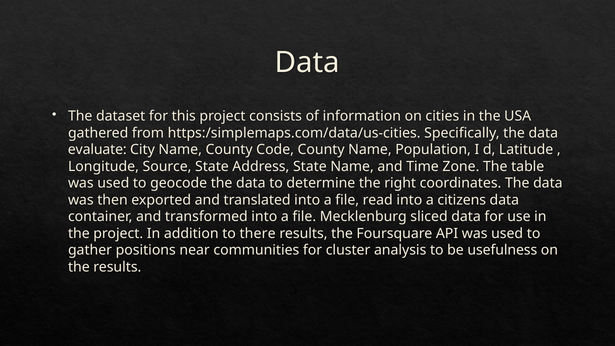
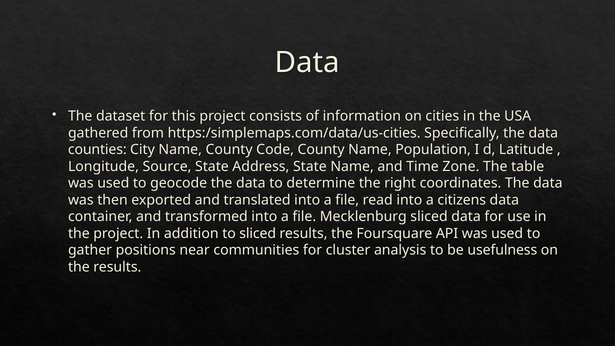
evaluate: evaluate -> counties (97, 150)
to there: there -> sliced (258, 233)
